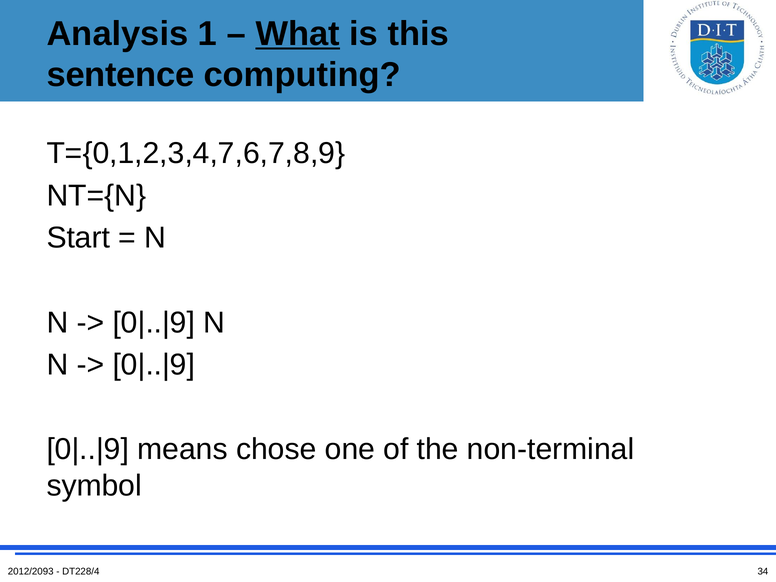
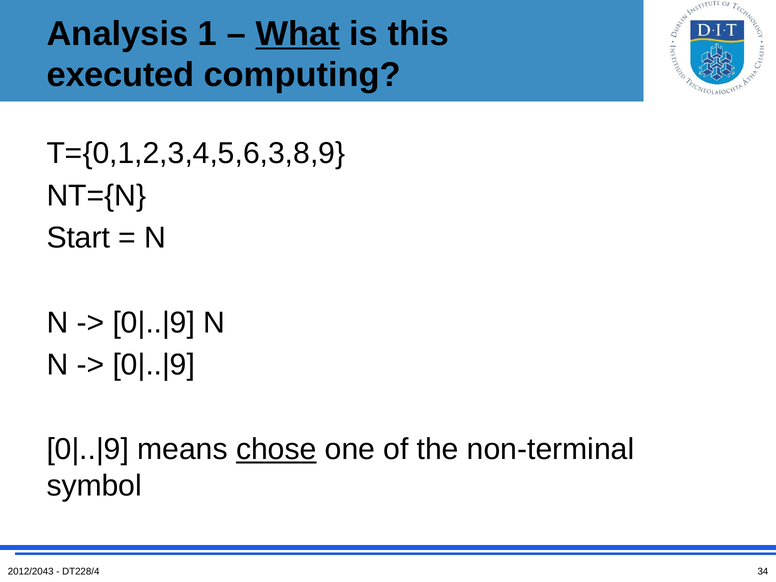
sentence: sentence -> executed (120, 75)
T={0,1,2,3,4,7,6,7,8,9: T={0,1,2,3,4,7,6,7,8,9 -> T={0,1,2,3,4,5,6,3,8,9 (196, 153)
chose underline: none -> present (276, 449)
2012/2093: 2012/2093 -> 2012/2043 (31, 572)
